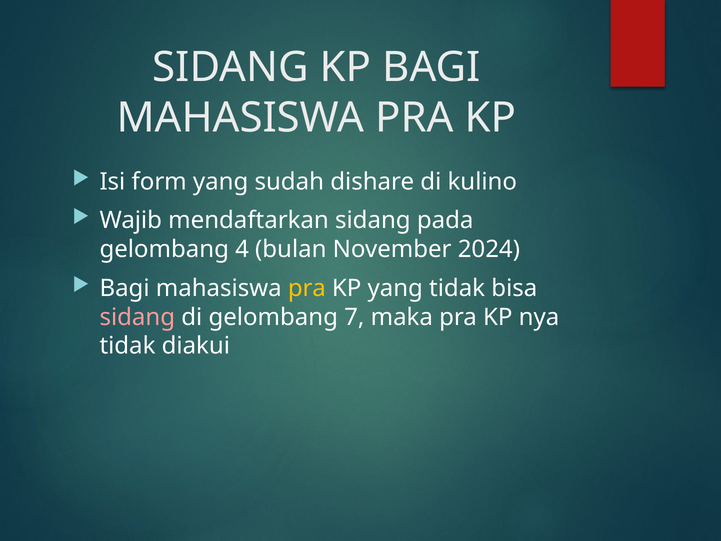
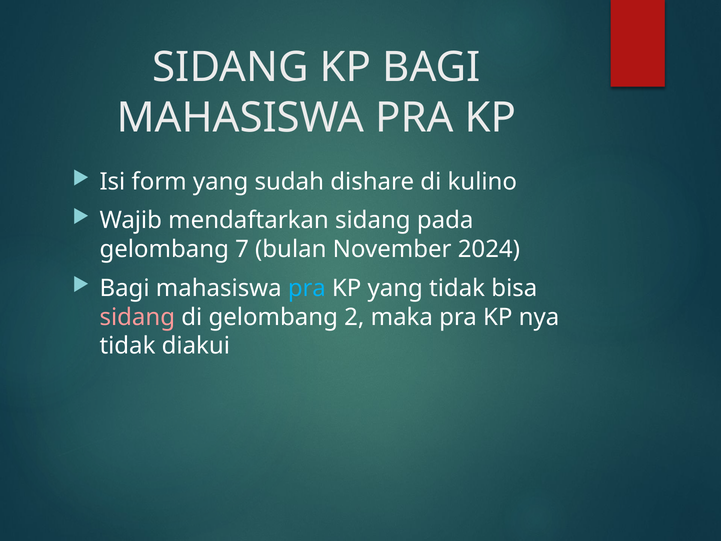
4: 4 -> 7 (242, 249)
pra colour: yellow -> light blue (307, 288)
7: 7 -> 2 (354, 317)
